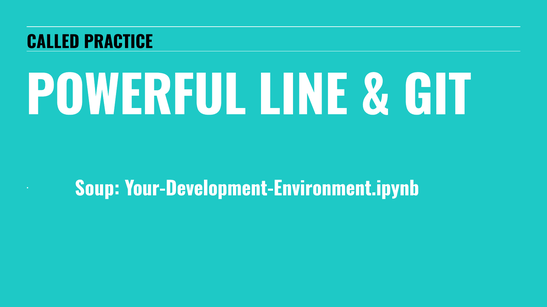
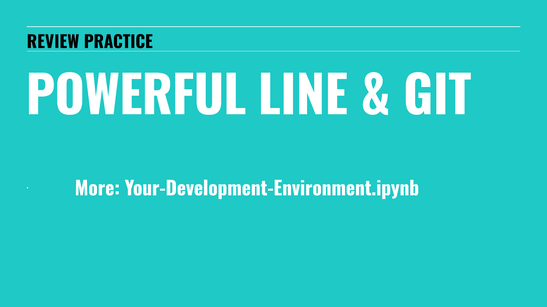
CALLED: CALLED -> REVIEW (53, 42)
Soup: Soup -> More (97, 189)
